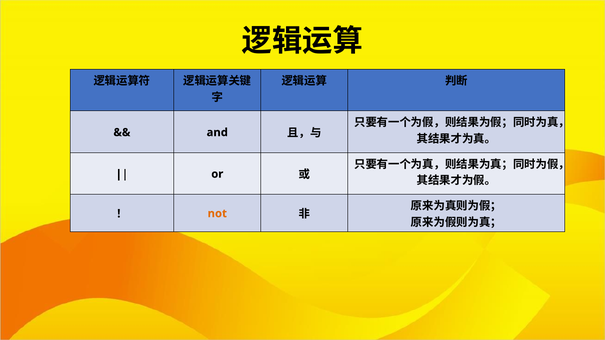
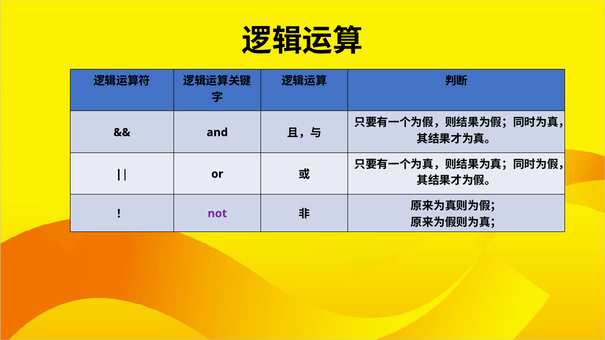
not colour: orange -> purple (217, 214)
